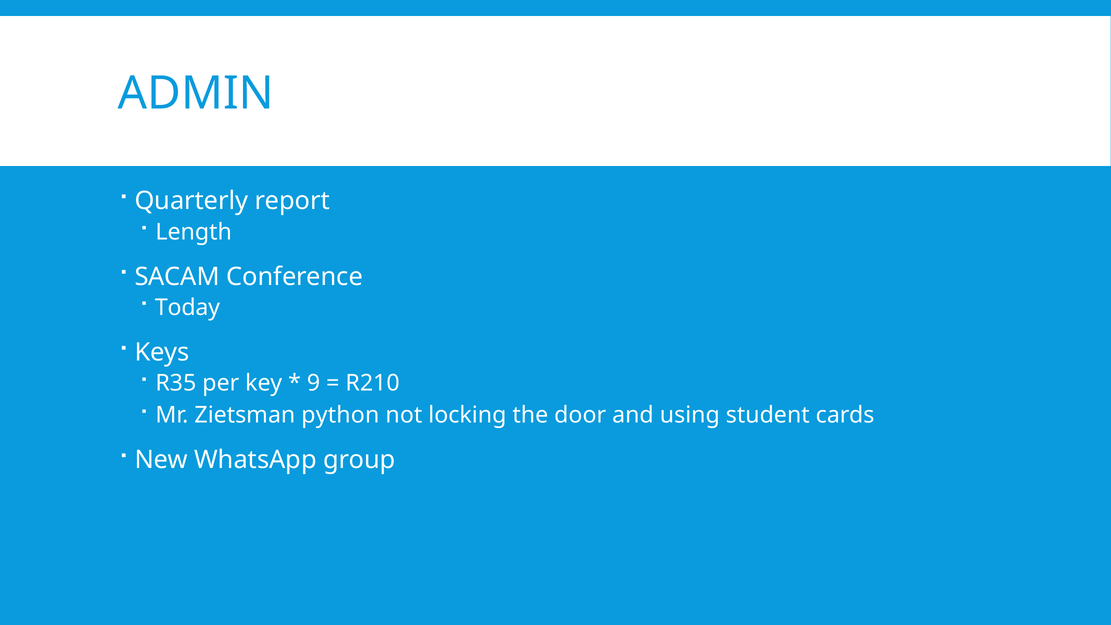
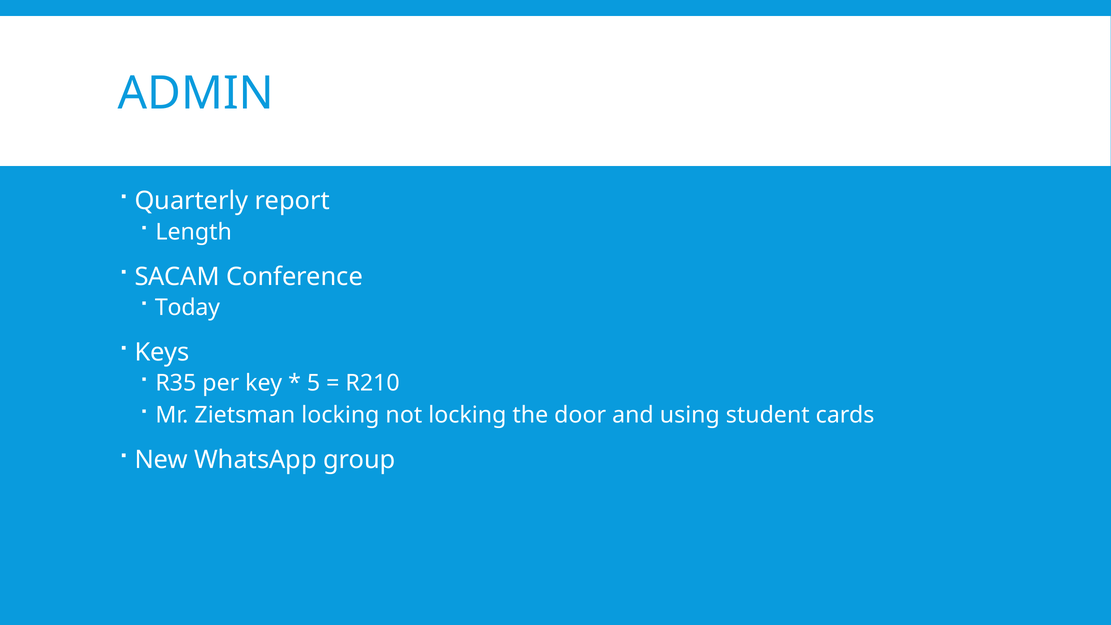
9: 9 -> 5 (314, 383)
Zietsman python: python -> locking (340, 415)
